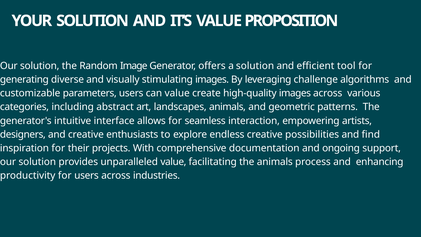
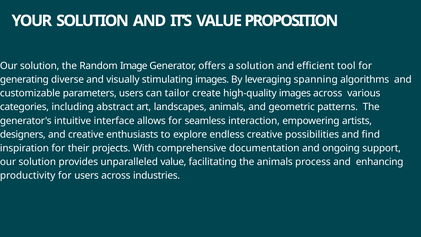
challenge: challenge -> spanning (316, 80)
can value: value -> tailor (177, 93)
